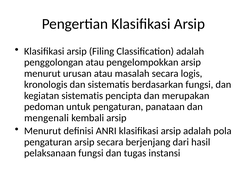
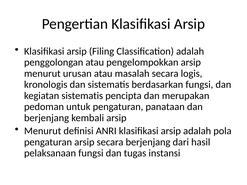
mengenali: mengenali -> berjenjang (47, 118)
